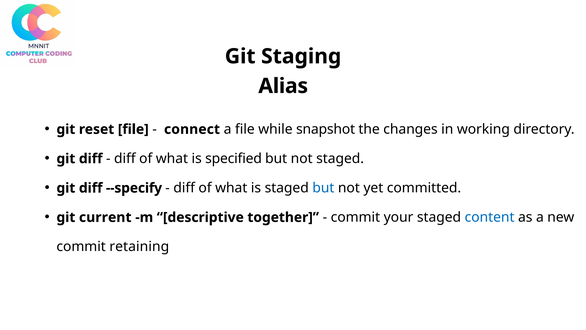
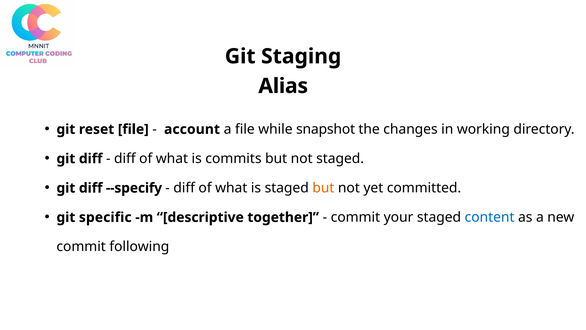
connect: connect -> account (192, 129)
specified: specified -> commits (233, 158)
but colour: blue -> orange (323, 188)
current: current -> specific (105, 217)
retaining: retaining -> following (139, 246)
